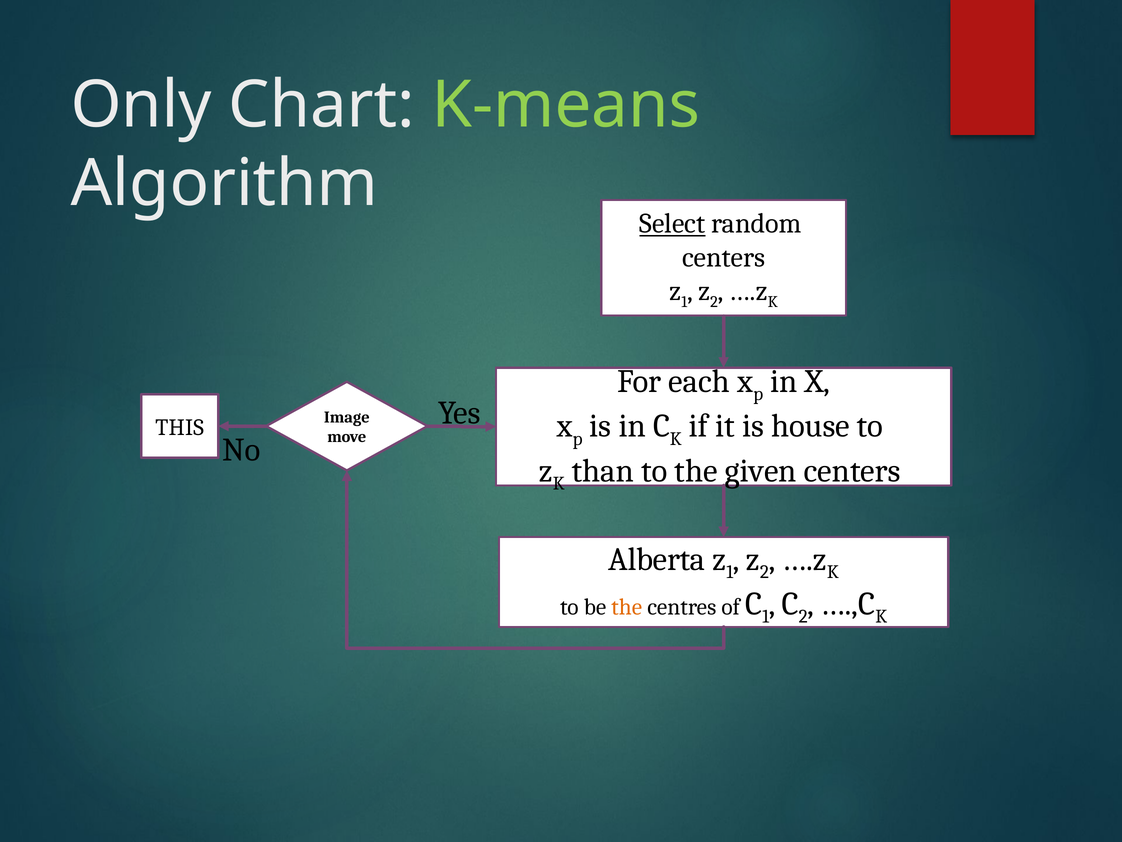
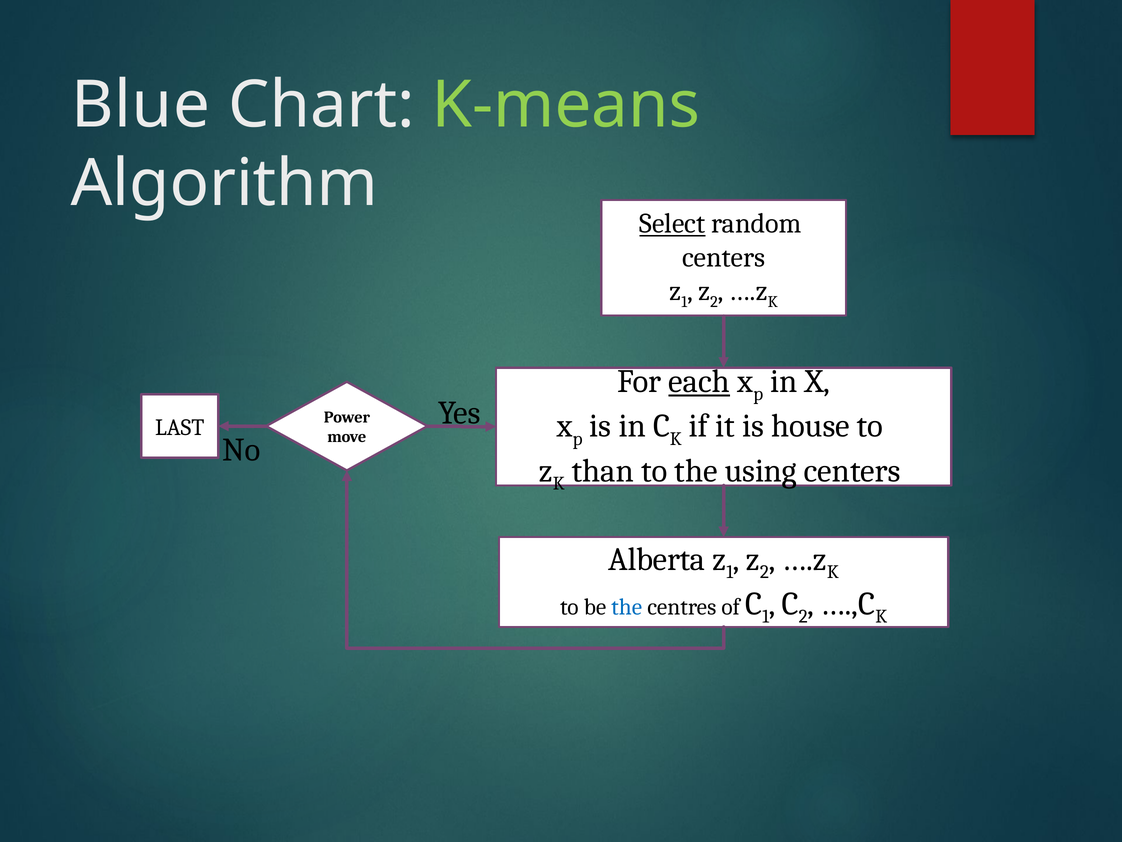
Only: Only -> Blue (141, 105)
each underline: none -> present (699, 381)
Image: Image -> Power (347, 417)
THIS: THIS -> LAST (180, 427)
given: given -> using (761, 471)
the colour: orange -> blue (627, 607)
